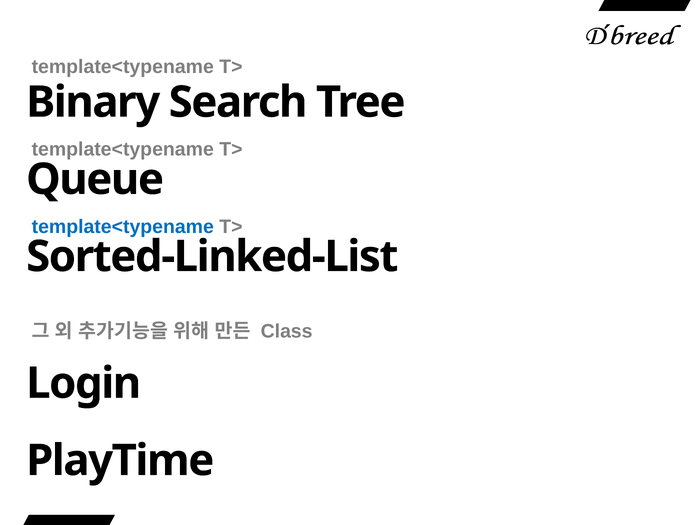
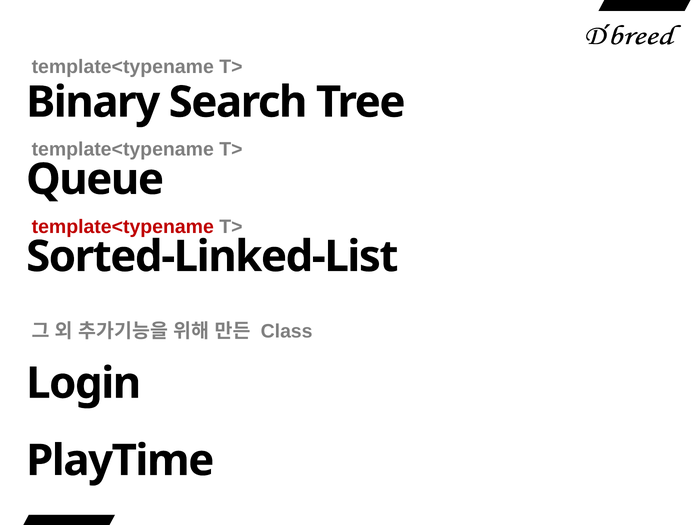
template<typename colour: blue -> red (123, 227)
